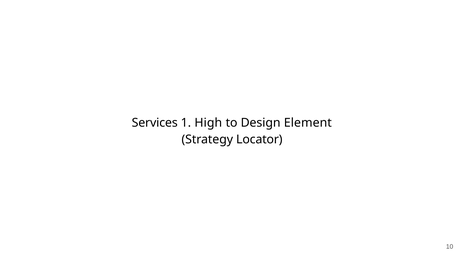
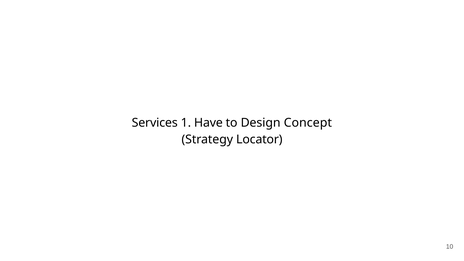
High: High -> Have (208, 123)
Element: Element -> Concept (308, 123)
